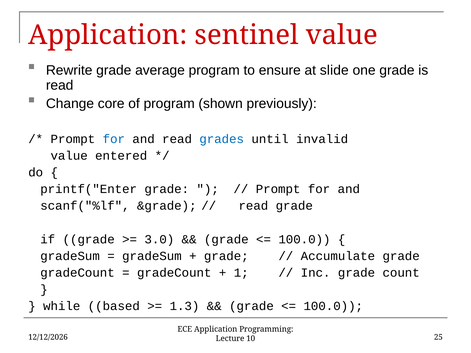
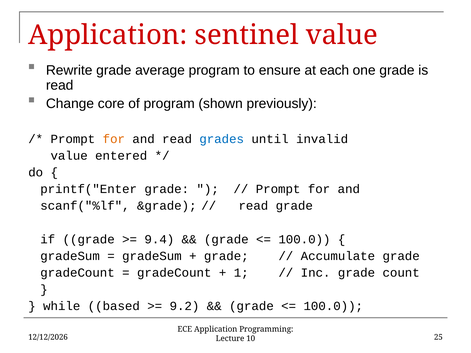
slide: slide -> each (334, 70)
for colour: blue -> orange (114, 139)
3.0: 3.0 -> 9.4 (159, 239)
1.3: 1.3 -> 9.2 (184, 306)
